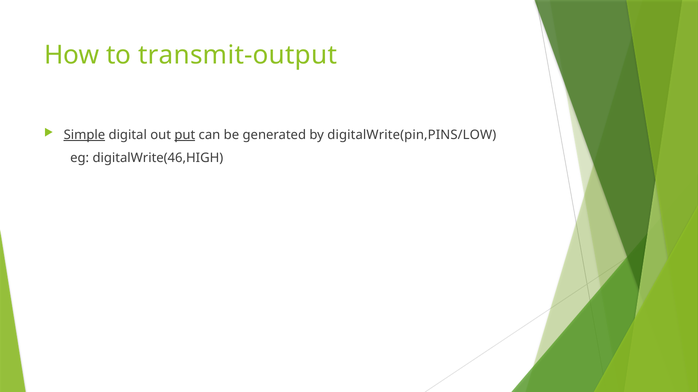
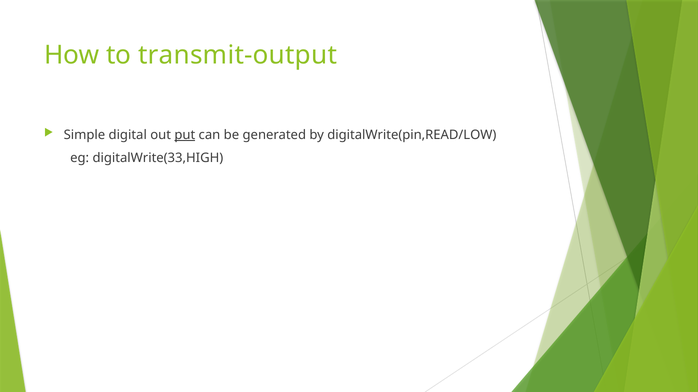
Simple underline: present -> none (84, 135)
digitalWrite(pin,PINS/LOW: digitalWrite(pin,PINS/LOW -> digitalWrite(pin,READ/LOW (412, 135)
digitalWrite(46,HIGH: digitalWrite(46,HIGH -> digitalWrite(33,HIGH (158, 158)
